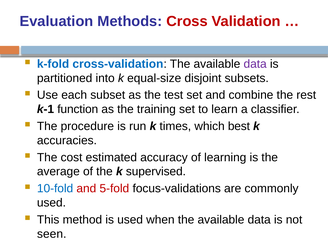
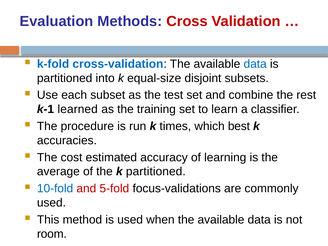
data colour: purple -> blue (255, 64)
function: function -> learned (78, 109)
k supervised: supervised -> partitioned (156, 172)
seen: seen -> room (52, 234)
